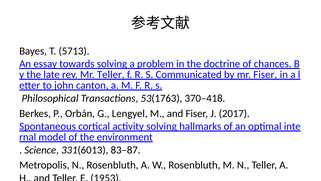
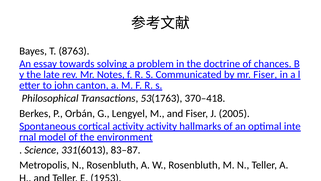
5713: 5713 -> 8763 (74, 51)
Mr Teller: Teller -> Notes (111, 74)
2017: 2017 -> 2005 (234, 113)
activity solving: solving -> activity (162, 126)
